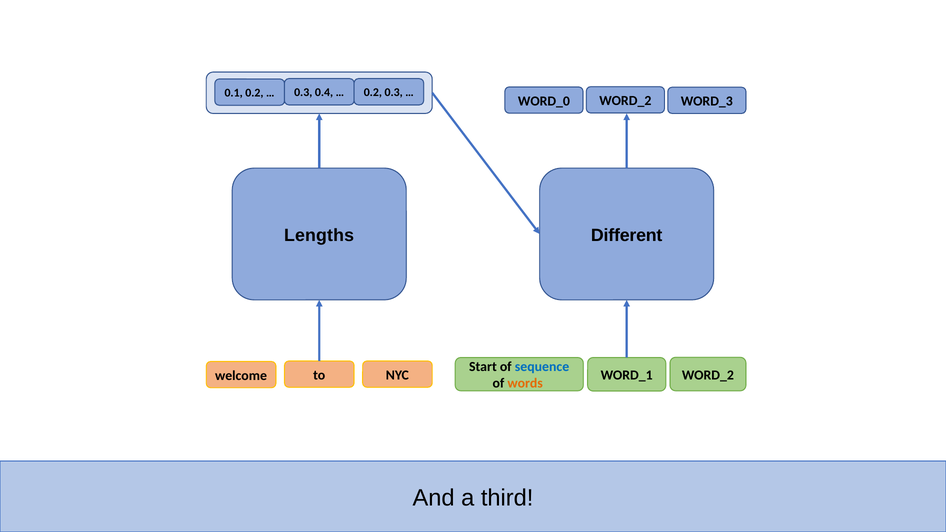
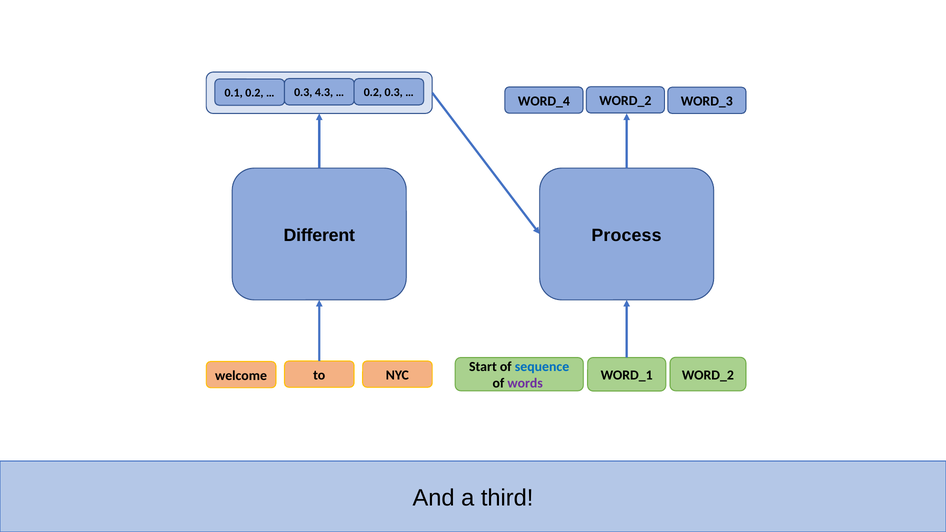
0.4: 0.4 -> 4.3 (324, 93)
WORD_0: WORD_0 -> WORD_4 (544, 101)
Lengths: Lengths -> Different (319, 235)
Different: Different -> Process (626, 235)
words colour: orange -> purple (525, 383)
